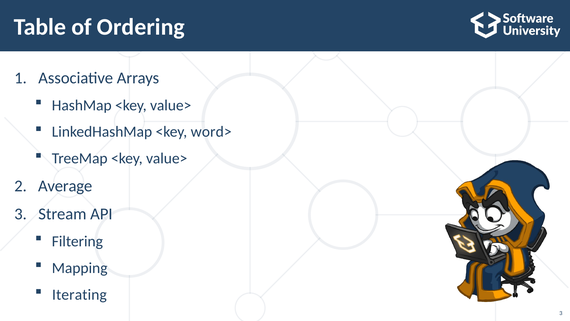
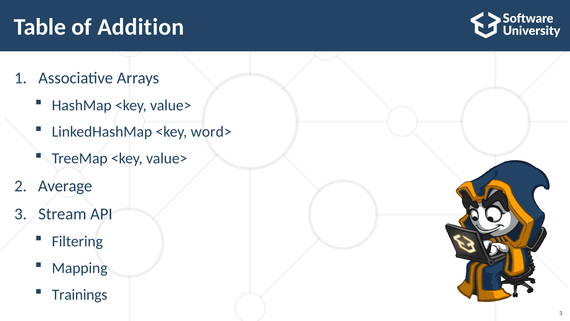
Ordering: Ordering -> Addition (141, 27)
Iterating: Iterating -> Trainings (80, 294)
